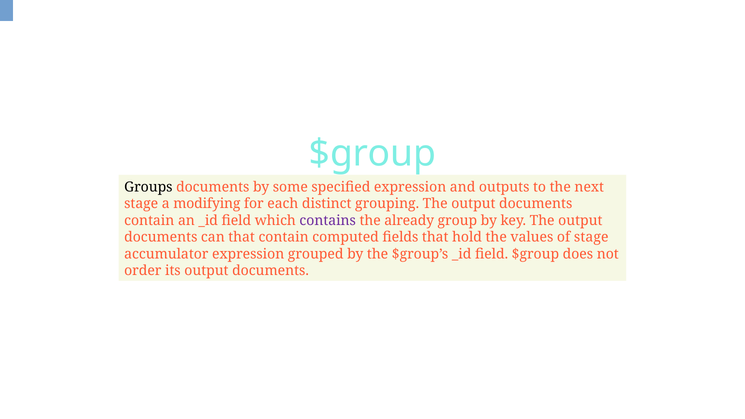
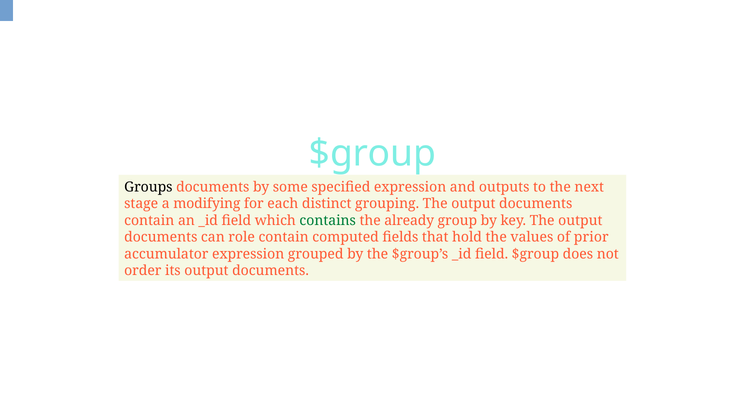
contains colour: purple -> green (328, 220)
can that: that -> role (242, 237)
of stage: stage -> prior (591, 237)
